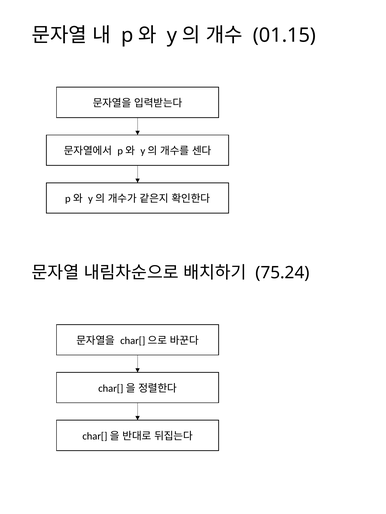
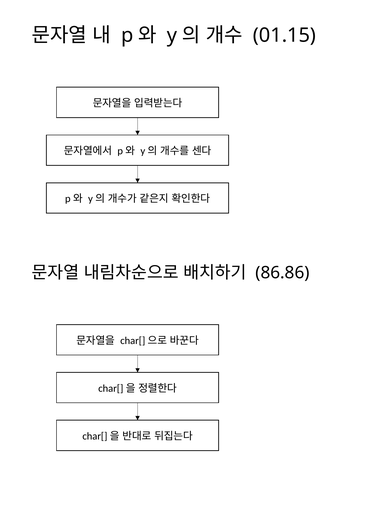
75.24: 75.24 -> 86.86 (282, 273)
